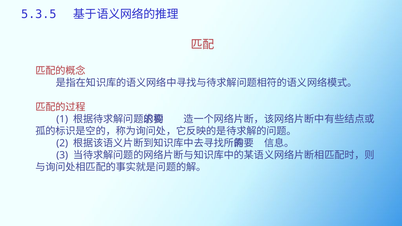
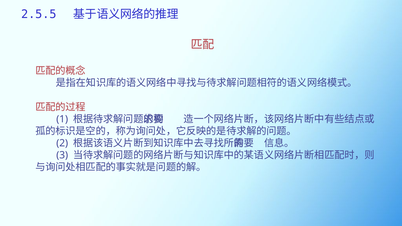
5.3.5: 5.3.5 -> 2.5.5 (39, 14)
